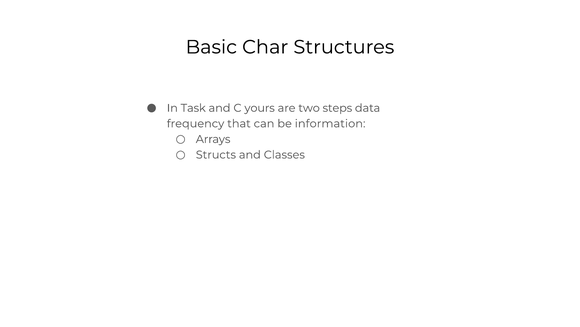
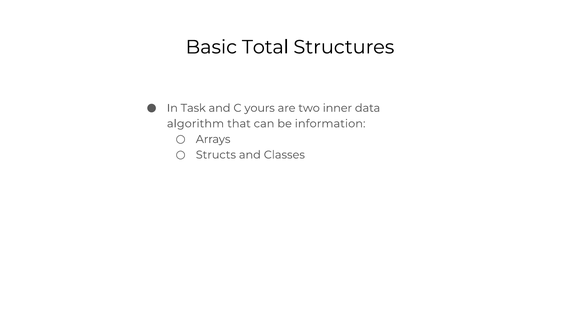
Char: Char -> Total (265, 47)
steps: steps -> inner (337, 108)
frequency: frequency -> algorithm (195, 123)
